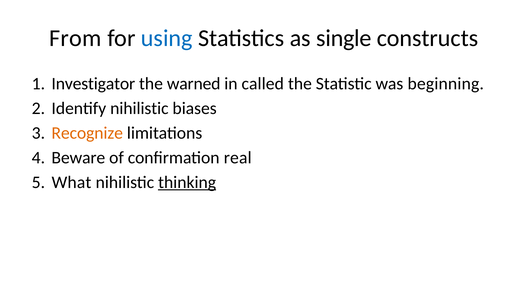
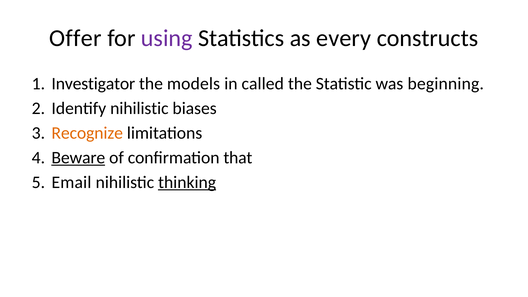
From: From -> Offer (75, 38)
using colour: blue -> purple (167, 38)
single: single -> every (344, 38)
warned: warned -> models (193, 84)
Beware underline: none -> present (78, 158)
real: real -> that (238, 158)
What: What -> Email (71, 182)
